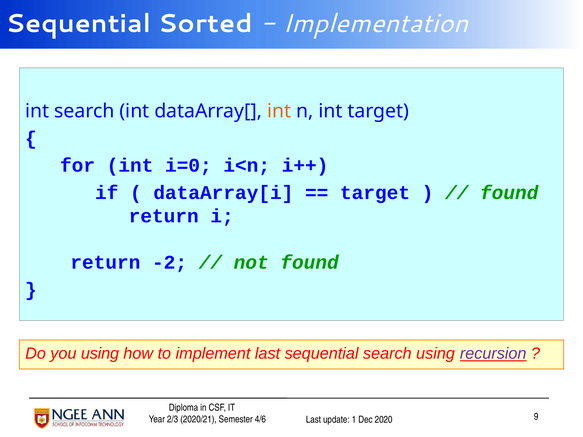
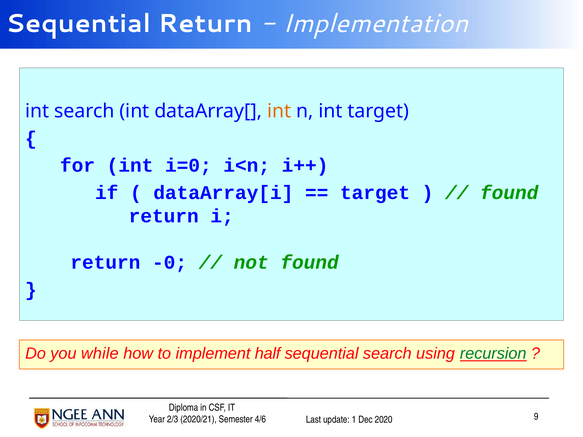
Sequential Sorted: Sorted -> Return (205, 24)
-2: -2 -> -0 (170, 263)
you using: using -> while (100, 354)
implement last: last -> half (268, 354)
recursion colour: purple -> green (493, 354)
